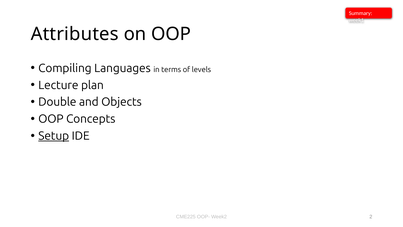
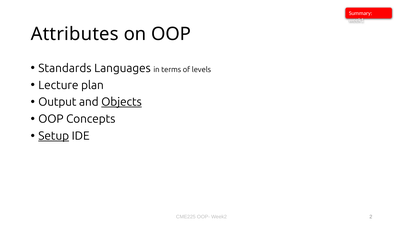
Compiling: Compiling -> Standards (65, 68)
Double: Double -> Output (57, 102)
Objects underline: none -> present (122, 102)
